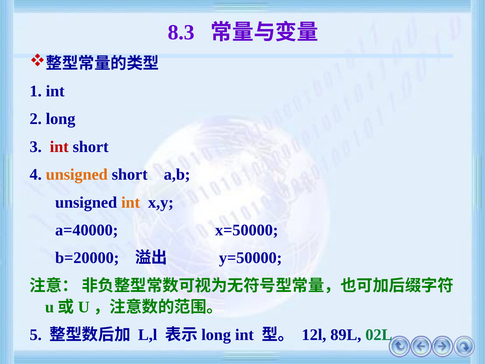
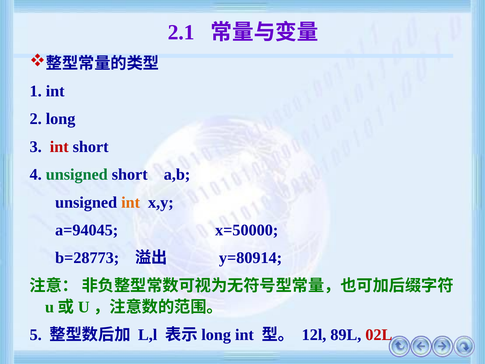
8.3: 8.3 -> 2.1 (181, 32)
unsigned colour: orange -> green (77, 174)
a=40000: a=40000 -> a=94045 (87, 230)
b=20000: b=20000 -> b=28773 (87, 258)
y=50000: y=50000 -> y=80914 (251, 258)
02L colour: green -> red (379, 335)
